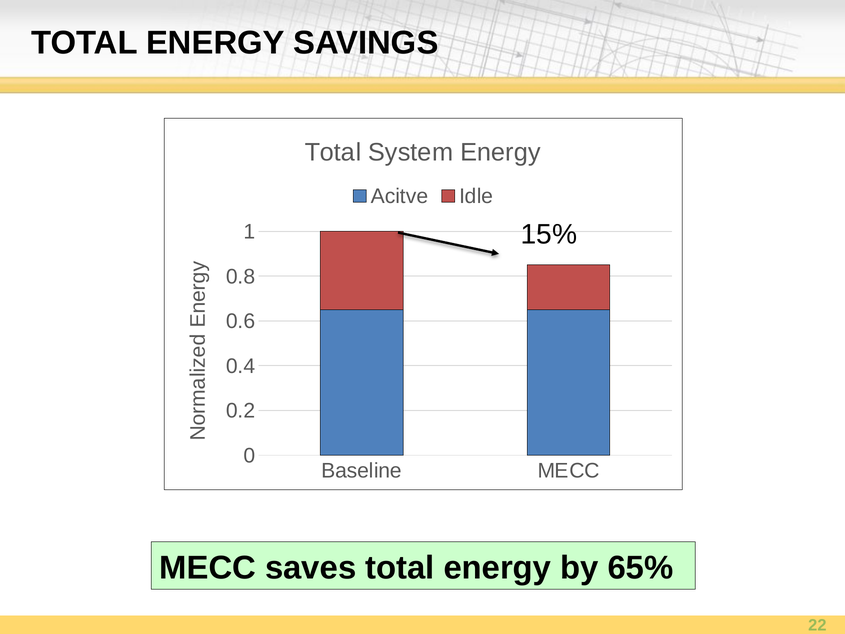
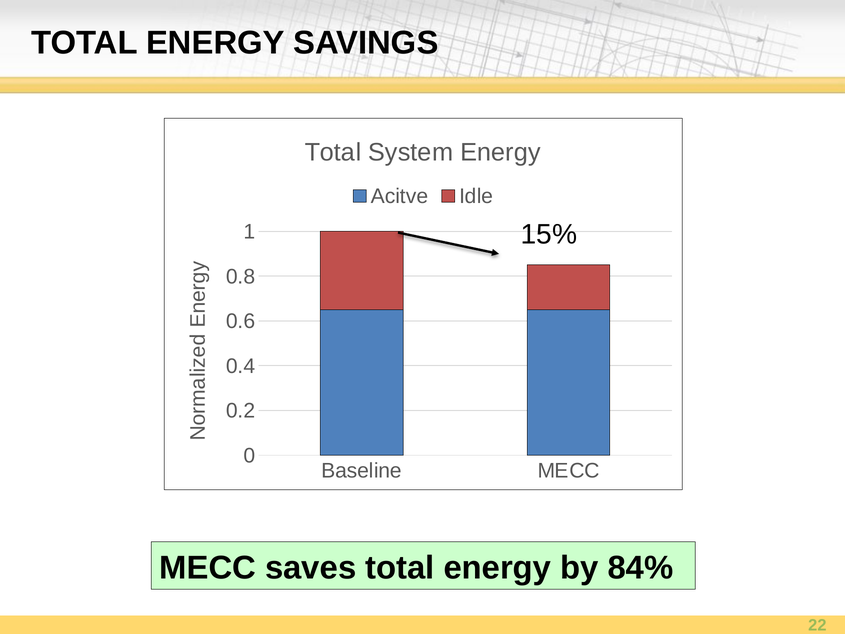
65%: 65% -> 84% (640, 568)
